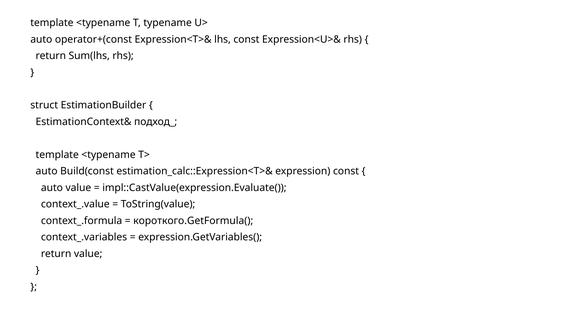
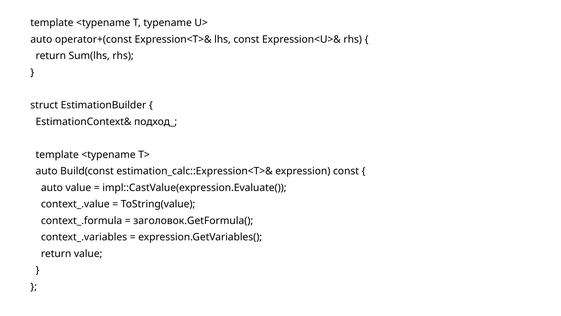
короткого.GetFormula(: короткого.GetFormula( -> заголовок.GetFormula( (193, 220)
